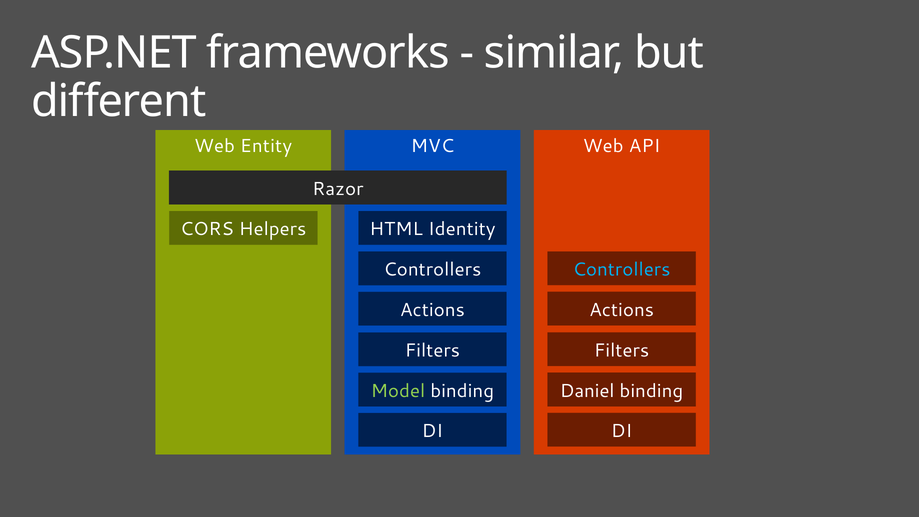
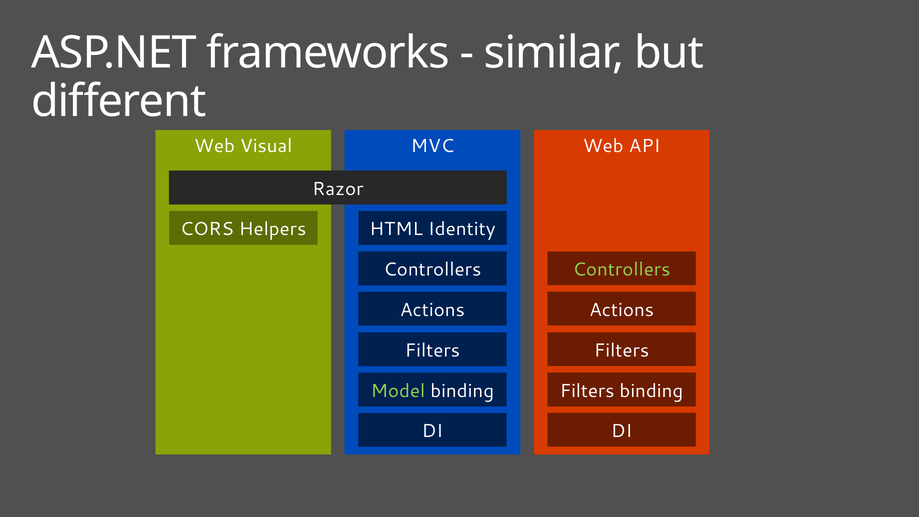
Entity: Entity -> Visual (266, 146)
Controllers colour: light blue -> light green (622, 270)
binding Daniel: Daniel -> Filters (587, 391)
